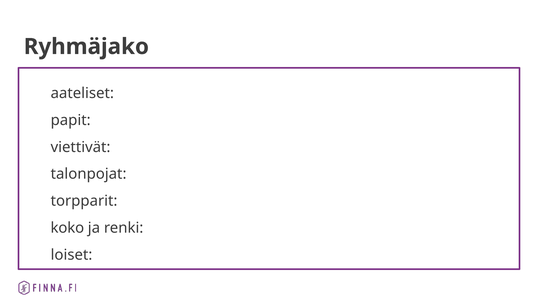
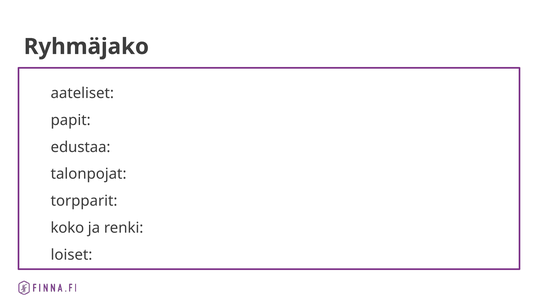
viettivät: viettivät -> edustaa (81, 147)
